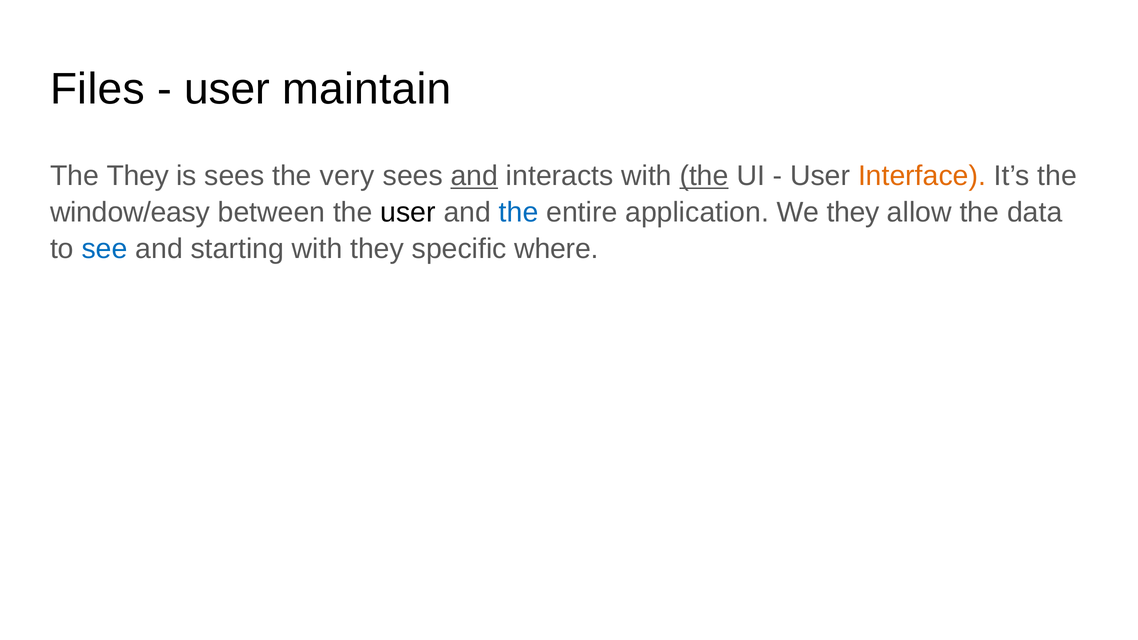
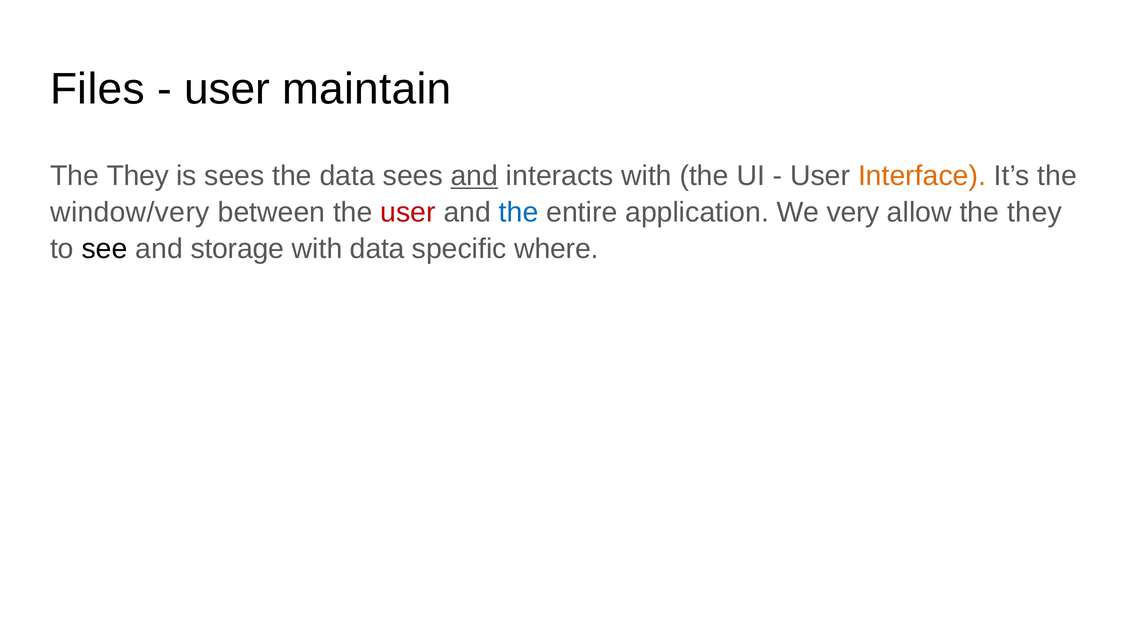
the very: very -> data (347, 176)
the underline: present -> none (704, 176)
window/easy: window/easy -> window/very (130, 213)
user colour: black -> red (408, 213)
We they: they -> very (853, 213)
allow the data: data -> they (1035, 213)
see colour: blue -> black (105, 249)
starting: starting -> storage (237, 249)
with they: they -> data (377, 249)
